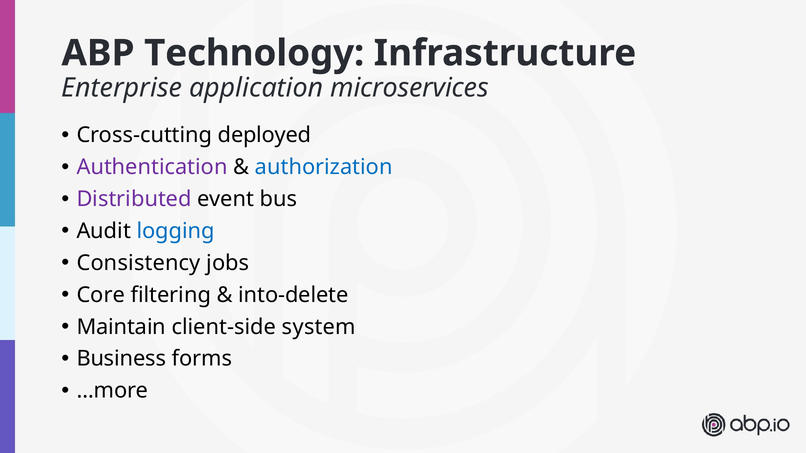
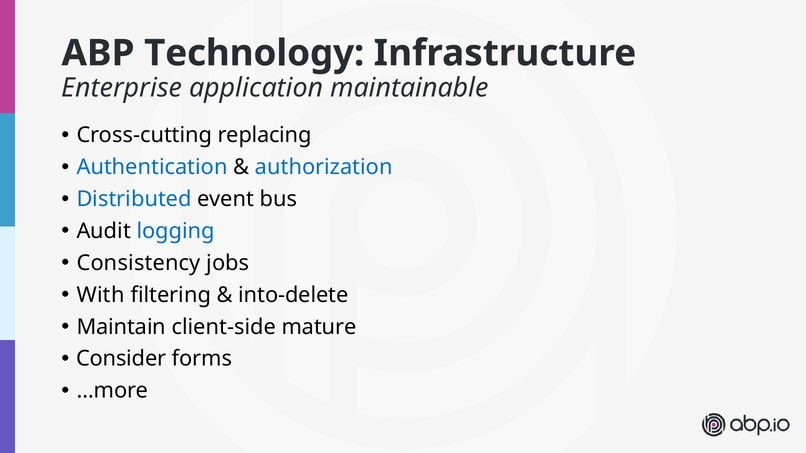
microservices: microservices -> maintainable (409, 88)
deployed: deployed -> replacing (265, 135)
Authentication colour: purple -> blue (152, 167)
Distributed colour: purple -> blue (134, 199)
Core: Core -> With (101, 295)
system: system -> mature (319, 327)
Business: Business -> Consider (121, 359)
